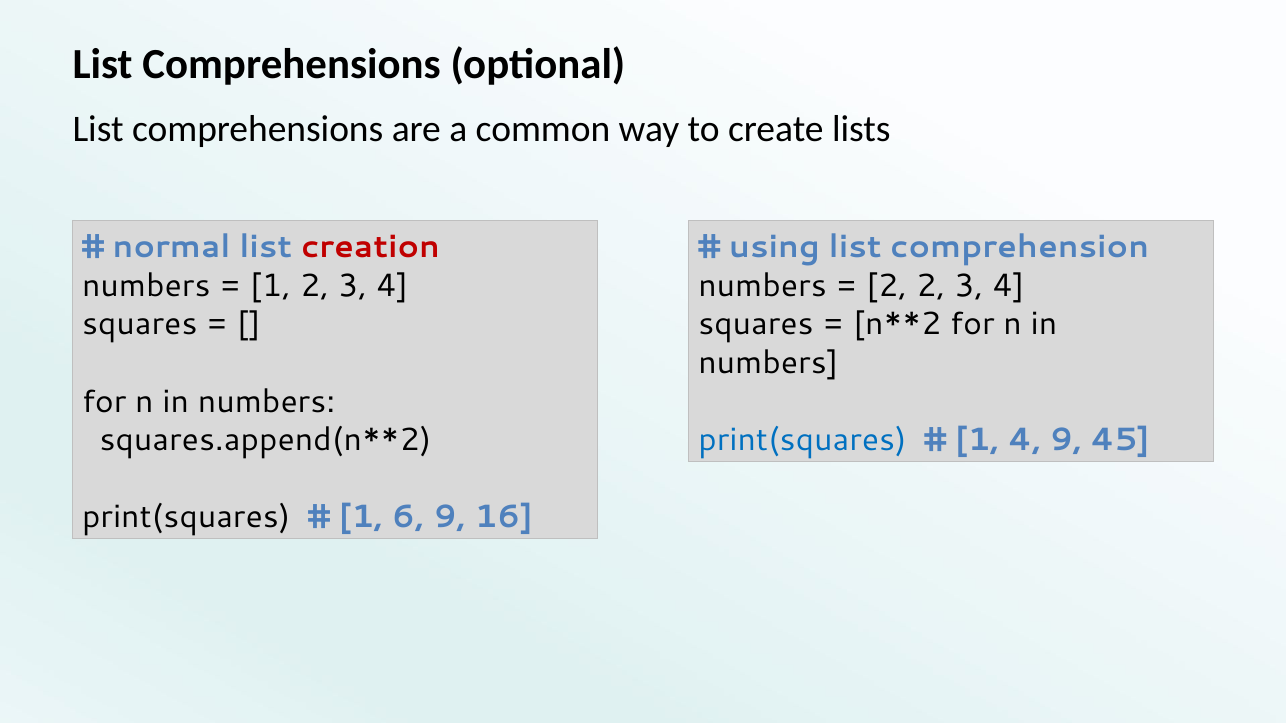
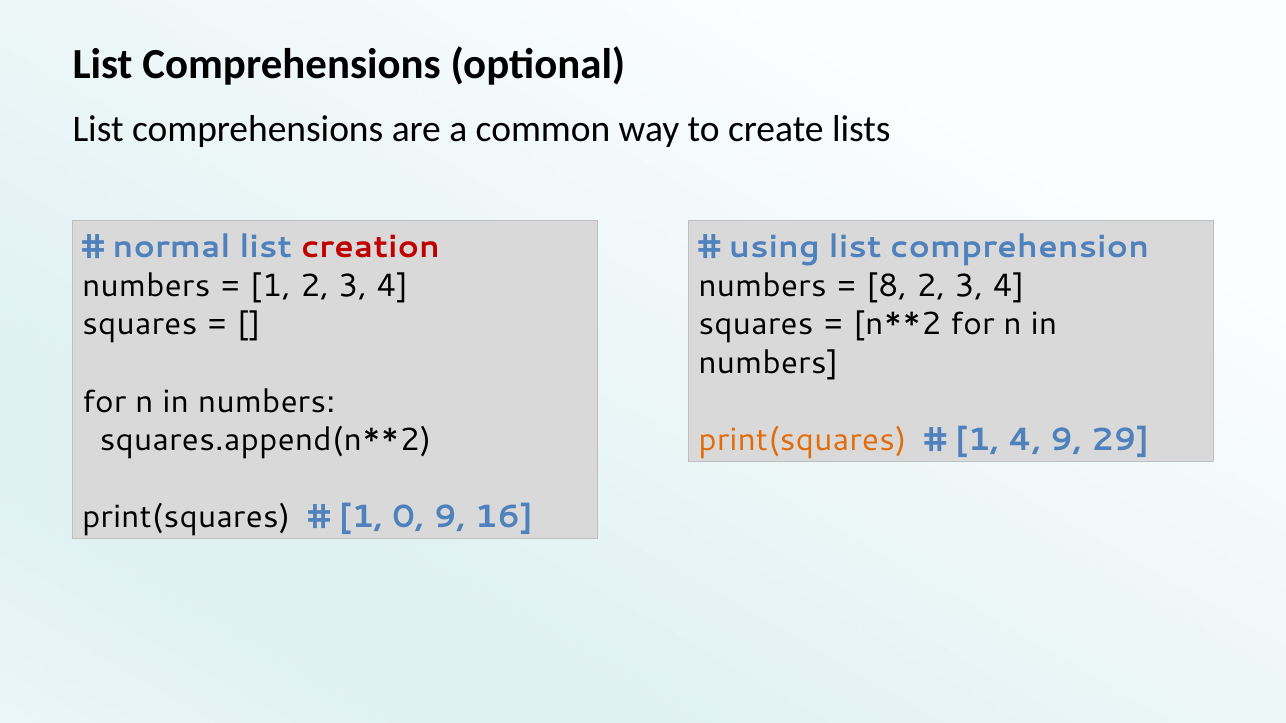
2: 2 -> 8 (887, 286)
print(squares colour: blue -> orange (803, 440)
45: 45 -> 29 (1120, 440)
6: 6 -> 0 (408, 517)
